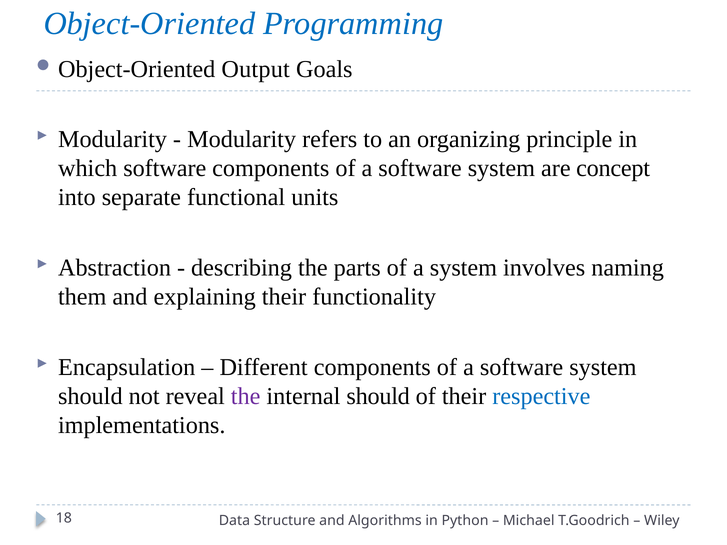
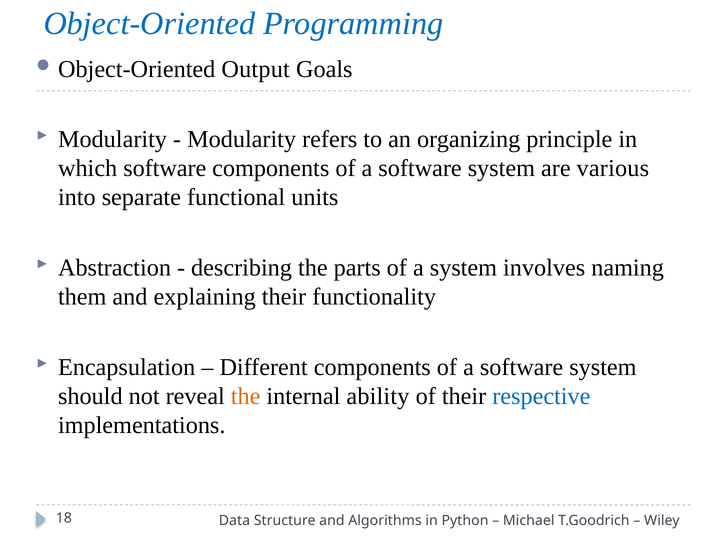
concept: concept -> various (613, 168)
the colour: purple -> orange (246, 396)
internal should: should -> ability (378, 396)
